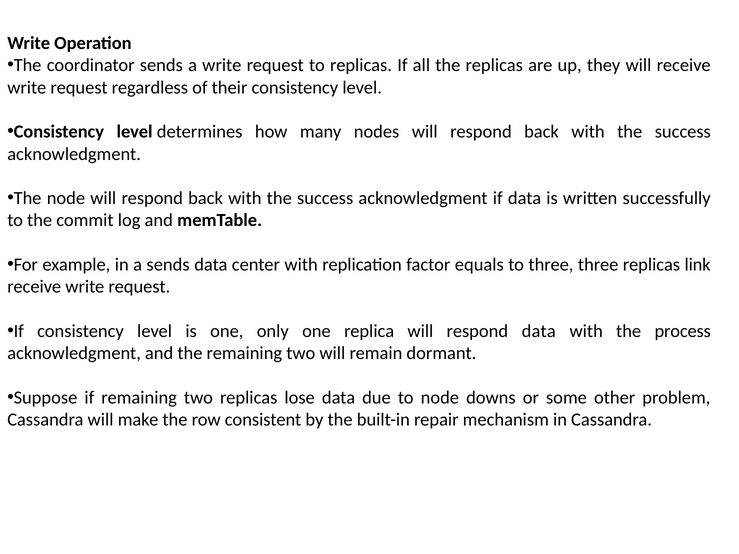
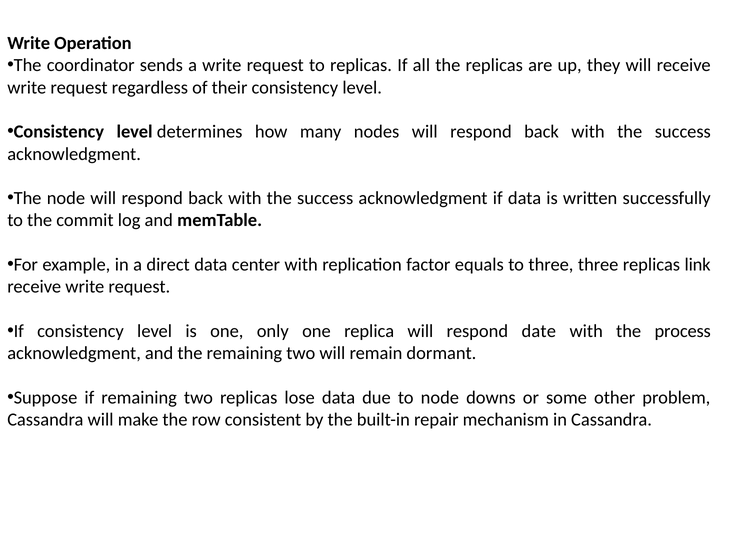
a sends: sends -> direct (168, 265)
respond data: data -> date (539, 331)
